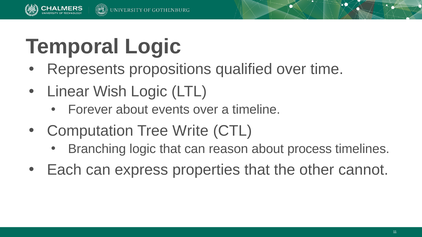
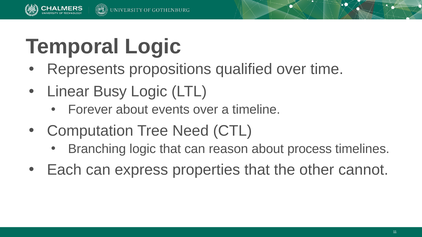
Wish: Wish -> Busy (110, 92)
Write: Write -> Need (191, 131)
